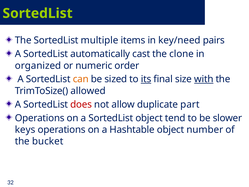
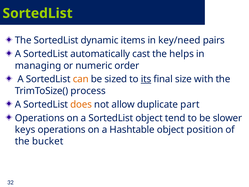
multiple: multiple -> dynamic (100, 40)
clone: clone -> helps (182, 54)
organized: organized -> managing (38, 66)
with underline: present -> none (204, 79)
allowed: allowed -> process (88, 91)
does colour: red -> orange (81, 104)
number: number -> position (205, 129)
